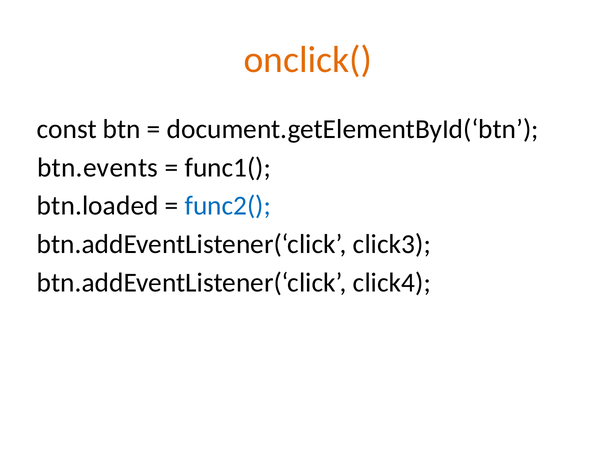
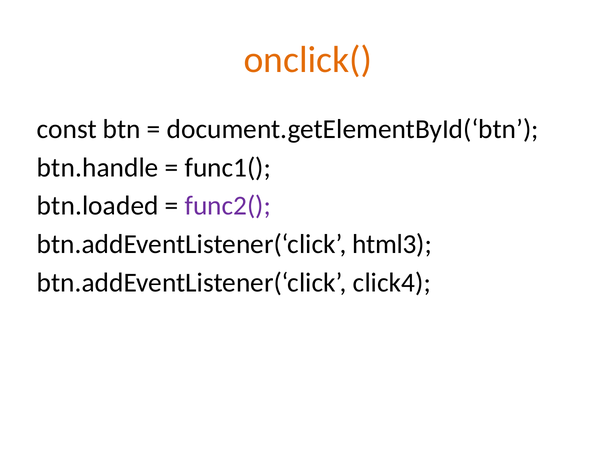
btn.events: btn.events -> btn.handle (98, 168)
func2( colour: blue -> purple (228, 206)
click3: click3 -> html3 (392, 244)
